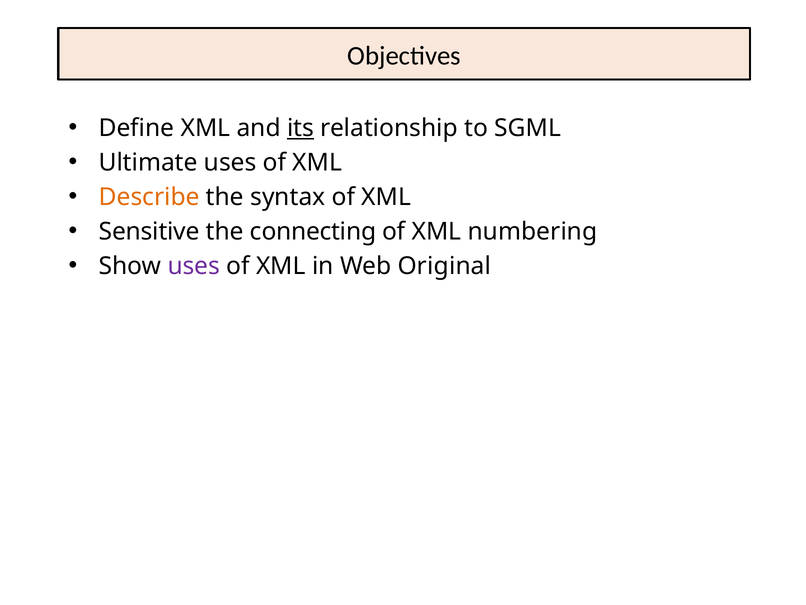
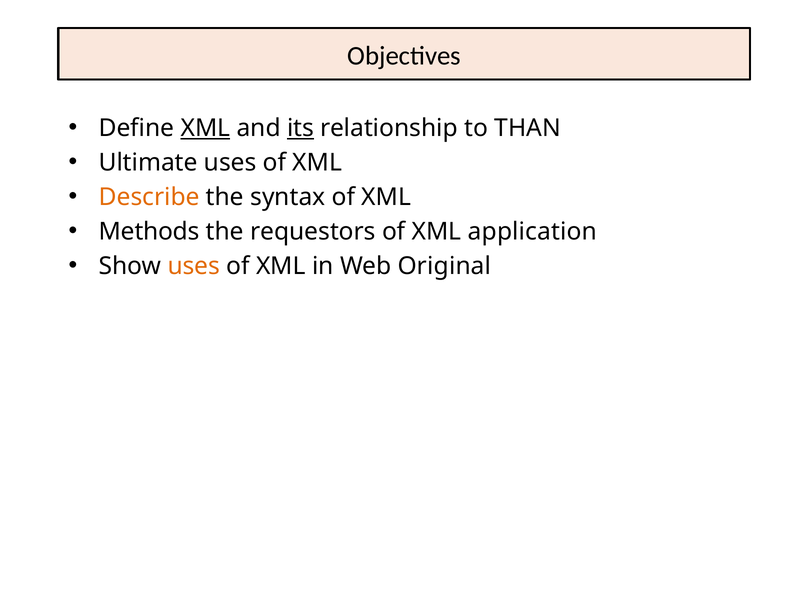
XML underline: none -> present (205, 128)
SGML: SGML -> THAN (528, 128)
Sensitive: Sensitive -> Methods (149, 231)
connecting: connecting -> requestors (313, 231)
numbering: numbering -> application (532, 231)
uses colour: purple -> orange (194, 266)
